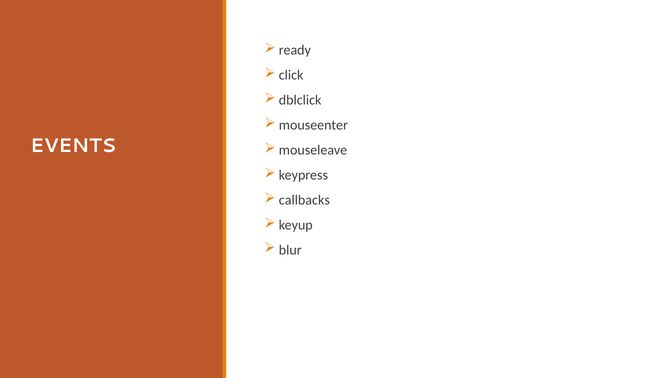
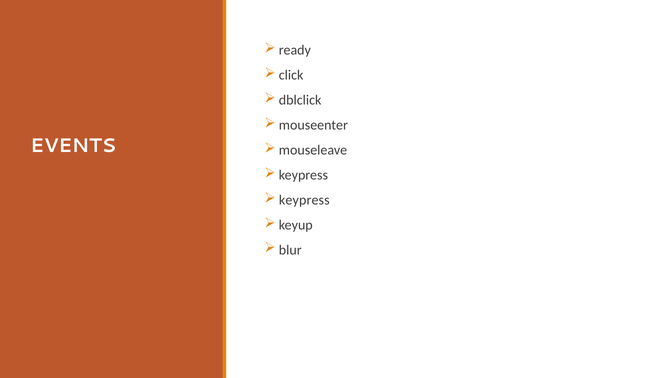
callbacks: callbacks -> keypress (304, 200)
